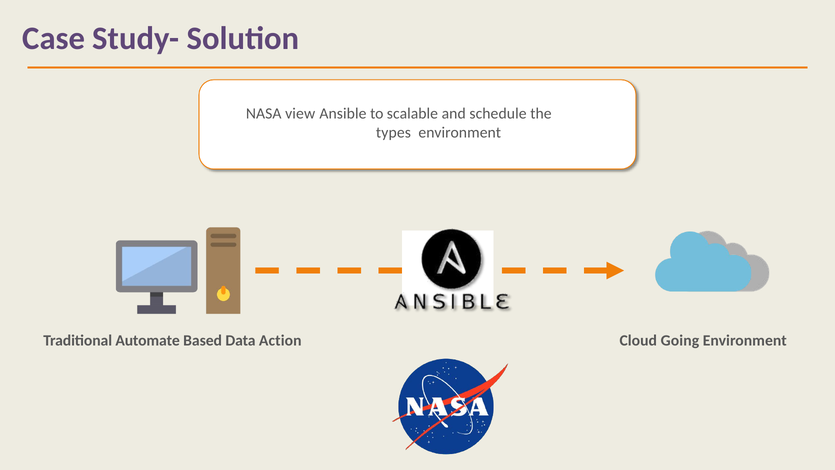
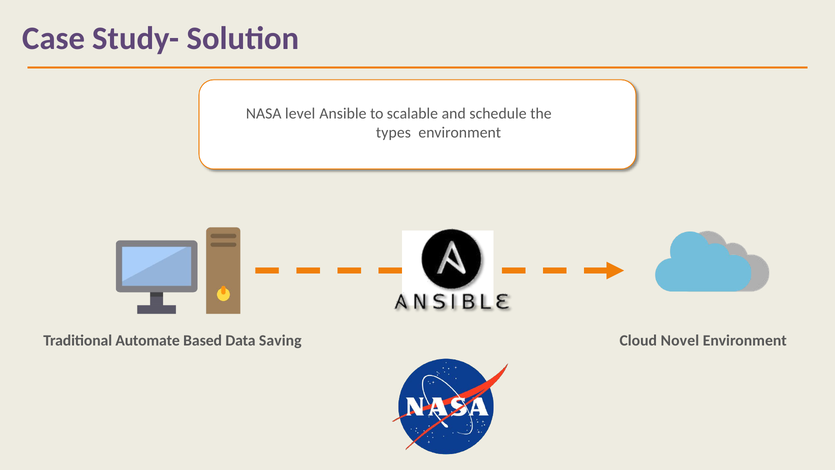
view: view -> level (300, 114)
Action: Action -> Saving (280, 340)
Going: Going -> Novel (680, 340)
